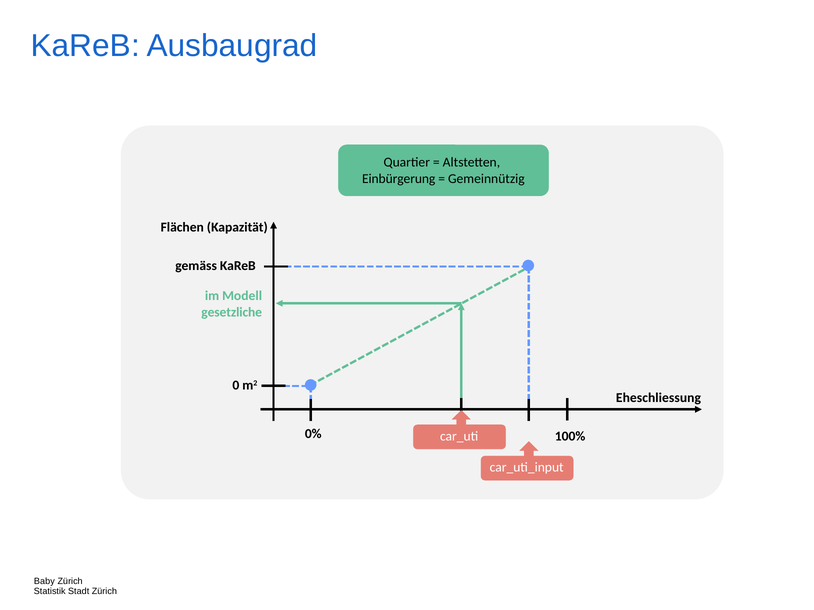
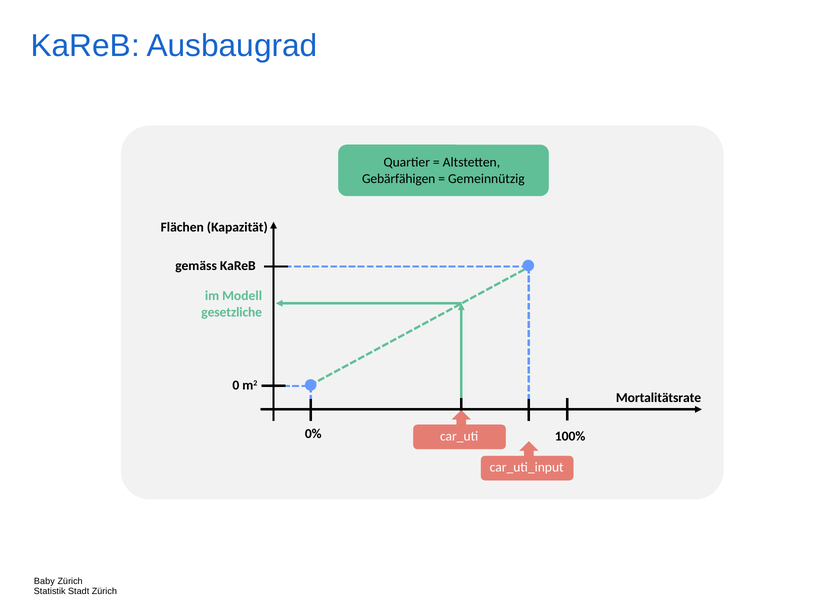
Einbürgerung: Einbürgerung -> Gebärfähigen (399, 179)
Eheschliessung: Eheschliessung -> Mortalitätsrate (659, 398)
